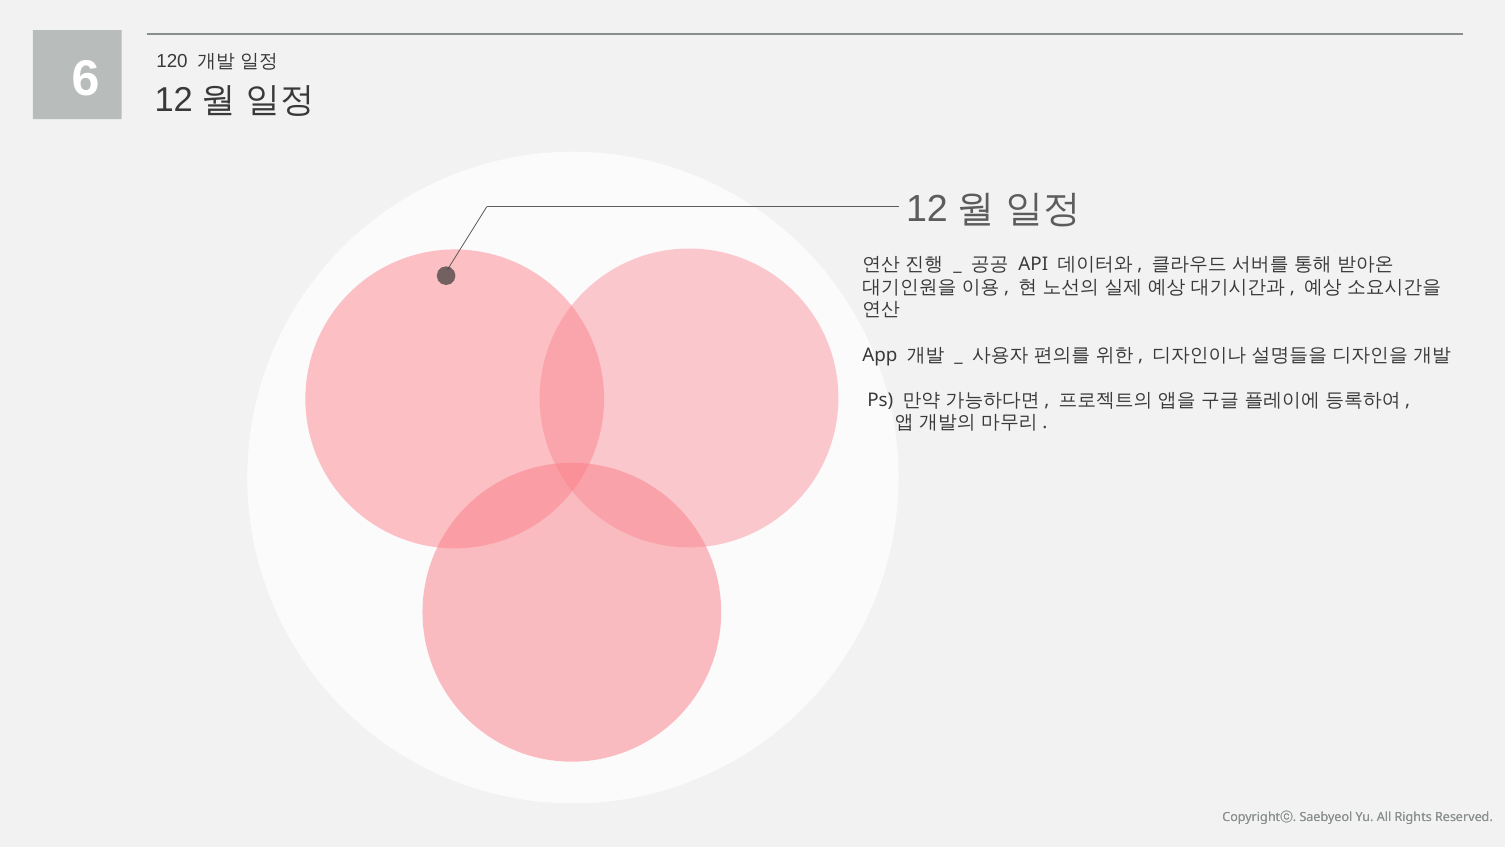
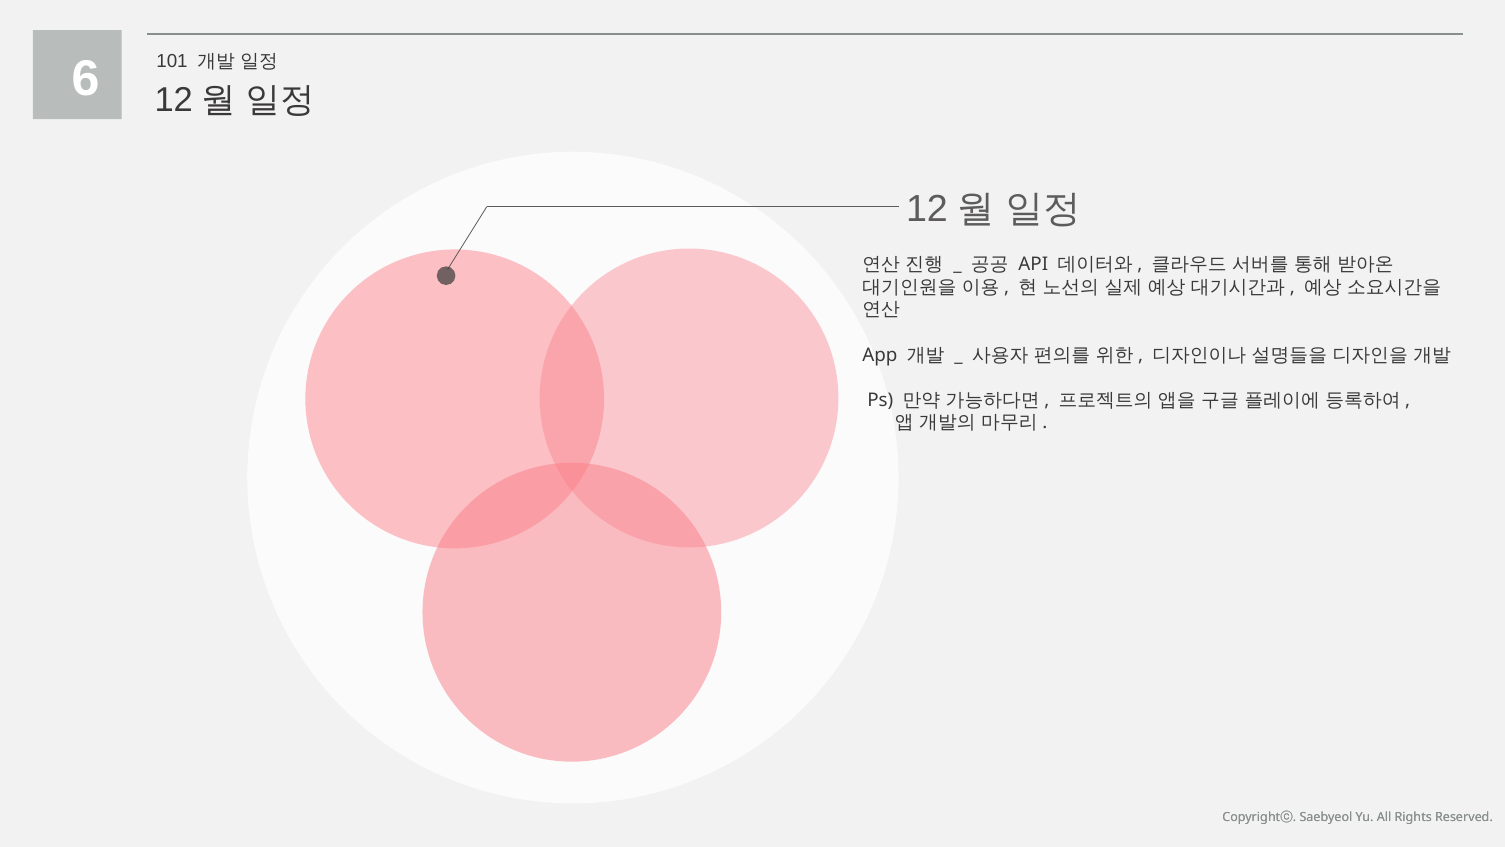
120: 120 -> 101 (172, 62)
